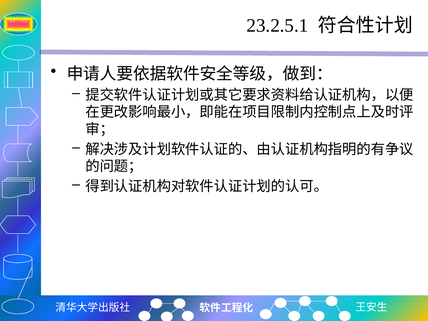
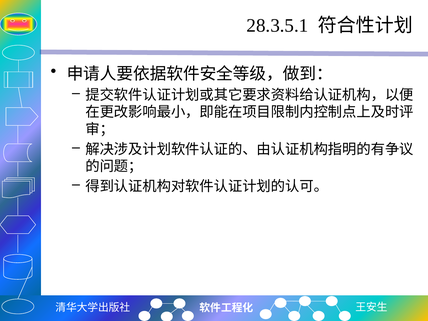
23.2.5.1: 23.2.5.1 -> 28.3.5.1 (277, 26)
